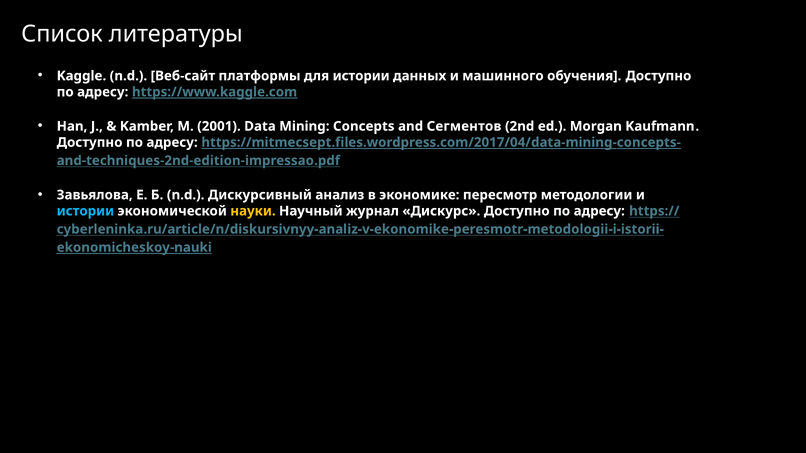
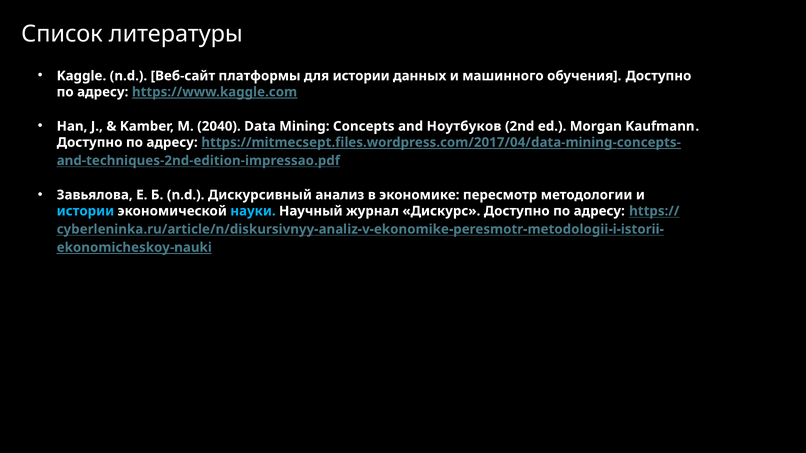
2001: 2001 -> 2040 (219, 126)
Сегментов: Сегментов -> Ноутбуков (464, 126)
науки colour: yellow -> light blue (253, 211)
